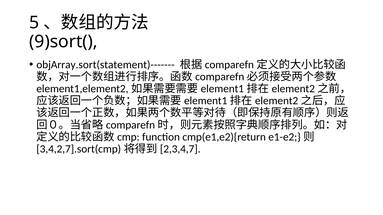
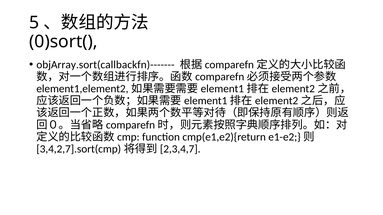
9)sort(: 9)sort( -> 0)sort( (63, 42)
objArray.sort(statement)-------: objArray.sort(statement)------- -> objArray.sort(callbackfn)------- (105, 65)
